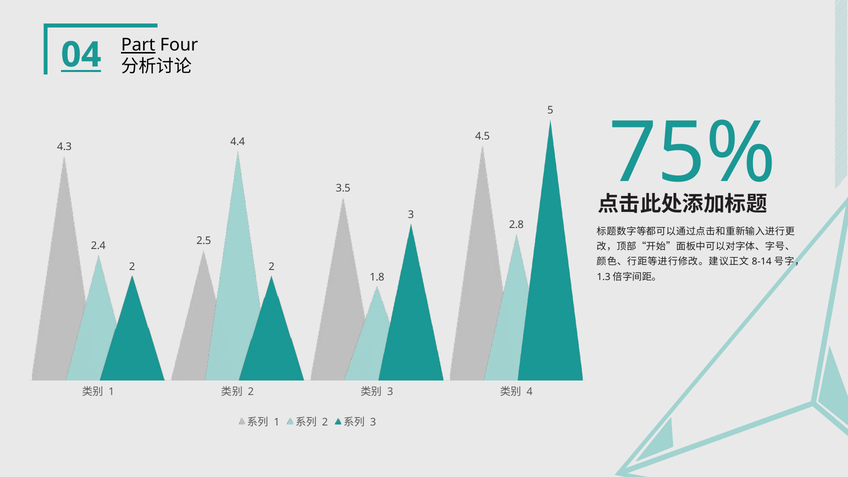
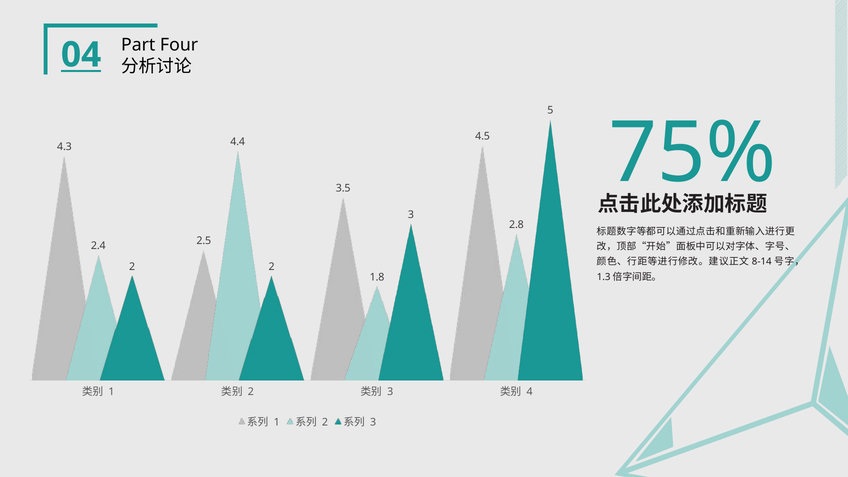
Part underline: present -> none (138, 45)
